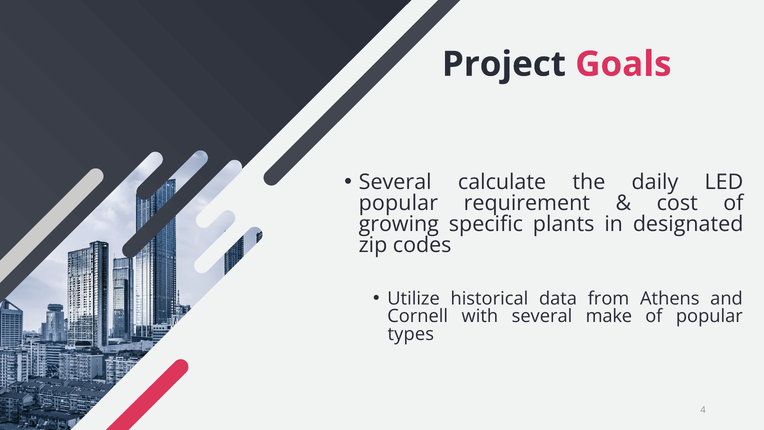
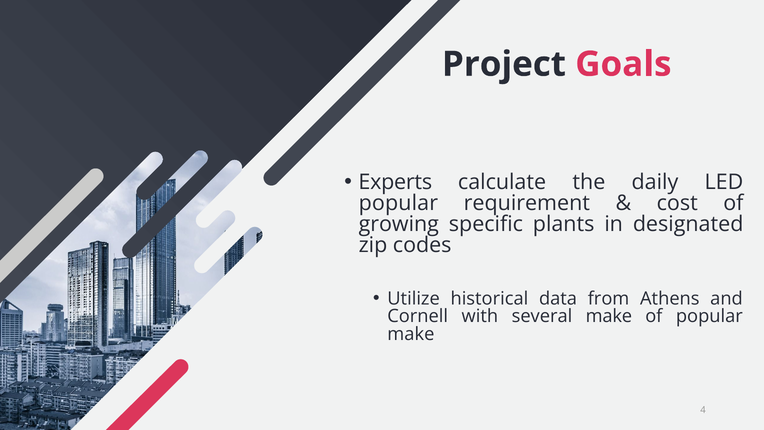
Several: Several -> Experts (395, 182)
types: types -> make (411, 334)
